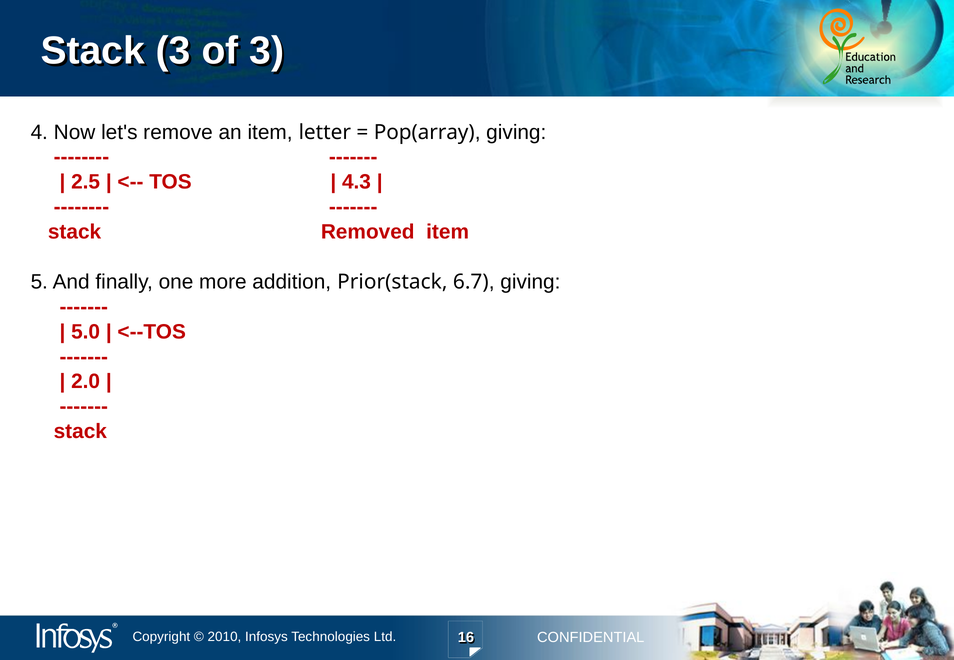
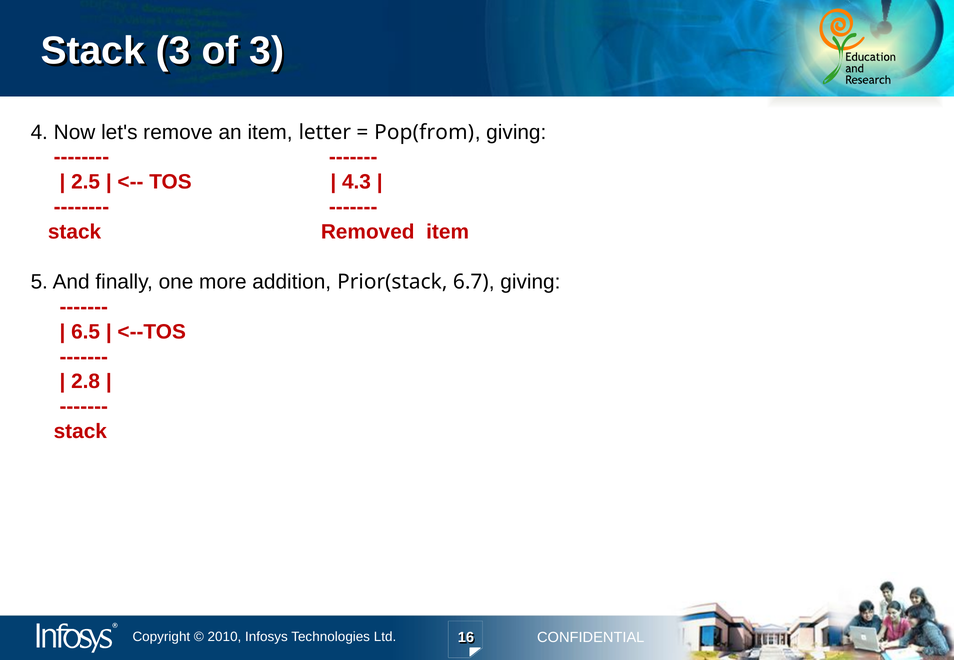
Pop(array: Pop(array -> Pop(from (424, 132)
5.0: 5.0 -> 6.5 (86, 332)
2.0: 2.0 -> 2.8 (86, 382)
